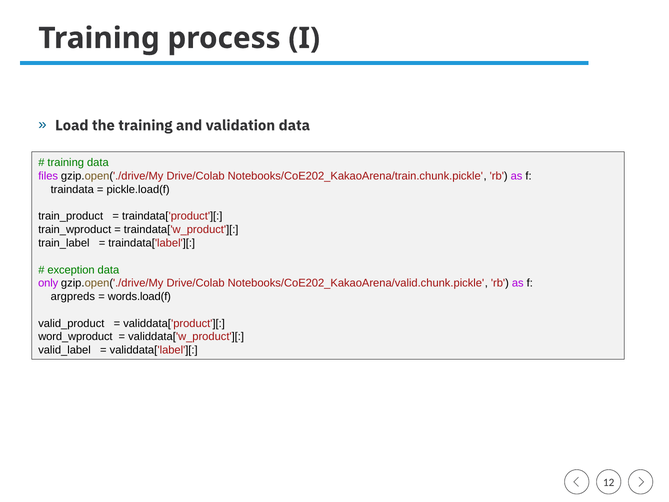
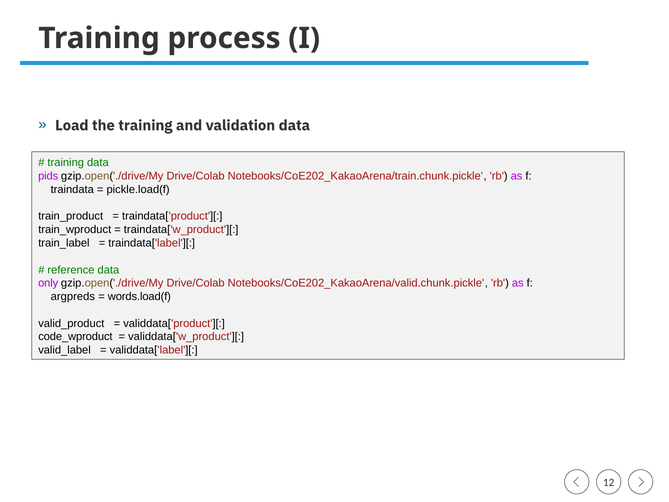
files: files -> pids (48, 176)
exception: exception -> reference (71, 270)
word_wproduct: word_wproduct -> code_wproduct (75, 337)
